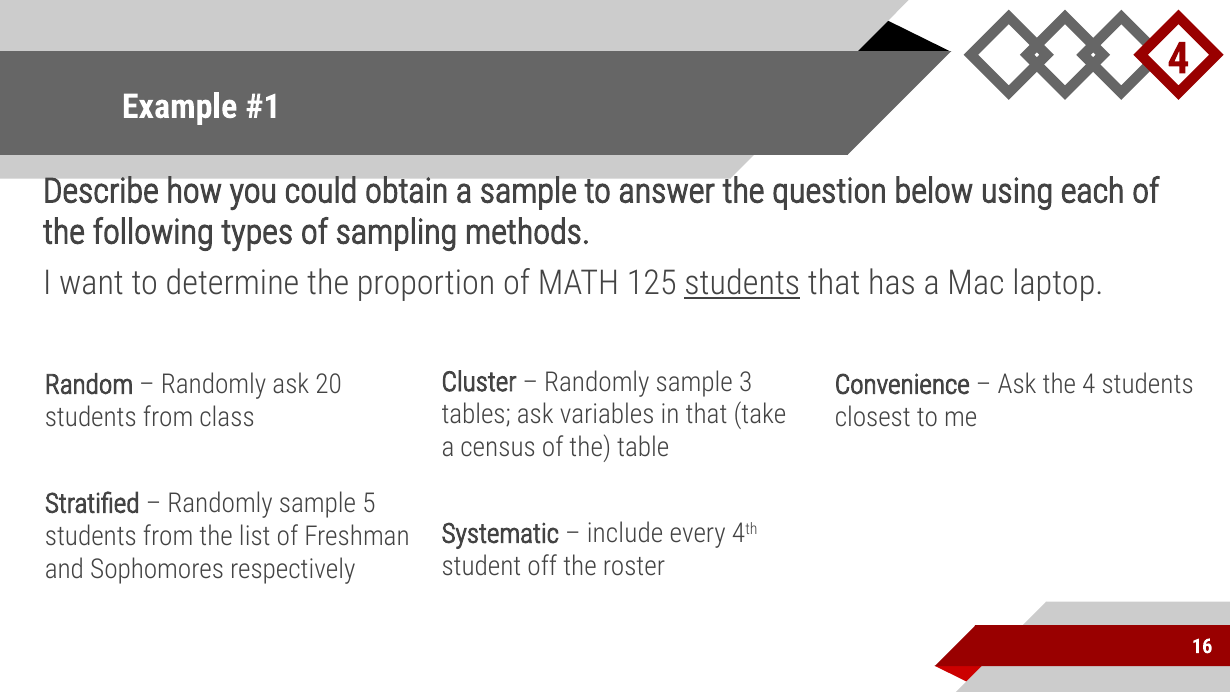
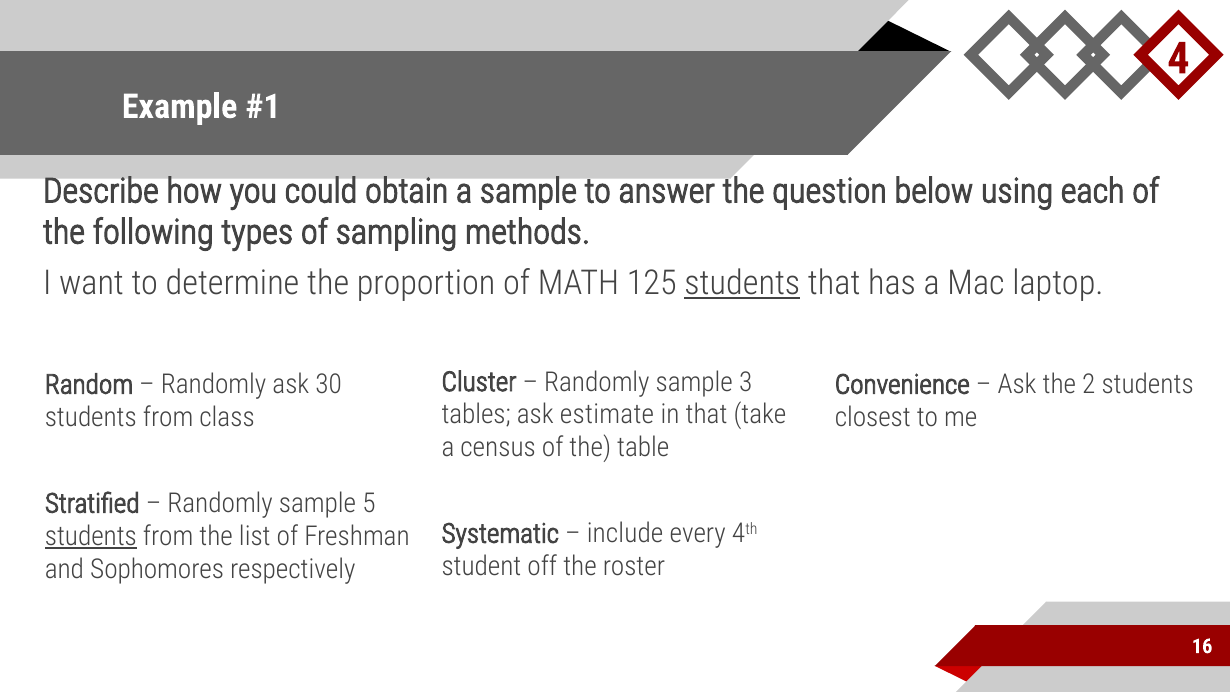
20: 20 -> 30 (329, 385)
the 4: 4 -> 2 (1089, 385)
variables: variables -> estimate (607, 415)
students underline: none -> present (91, 536)
